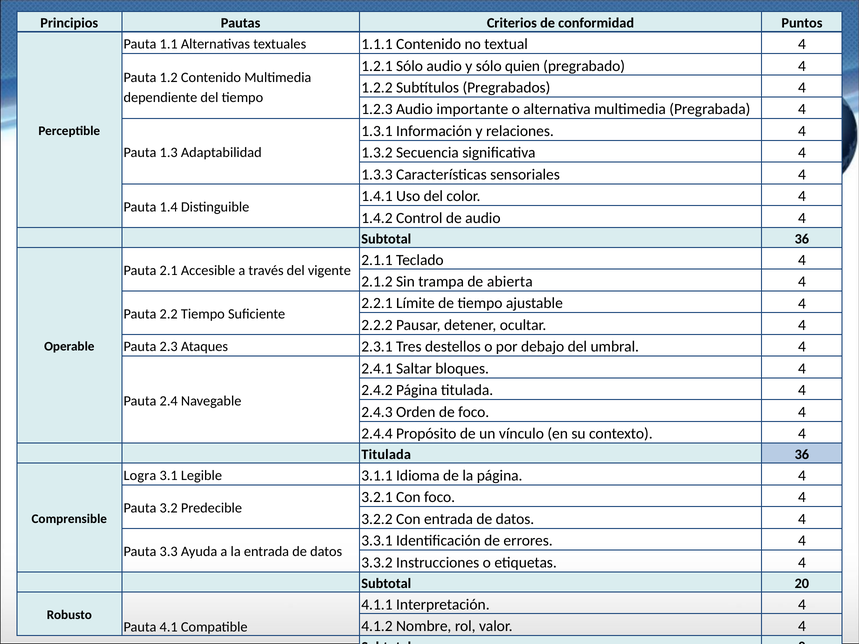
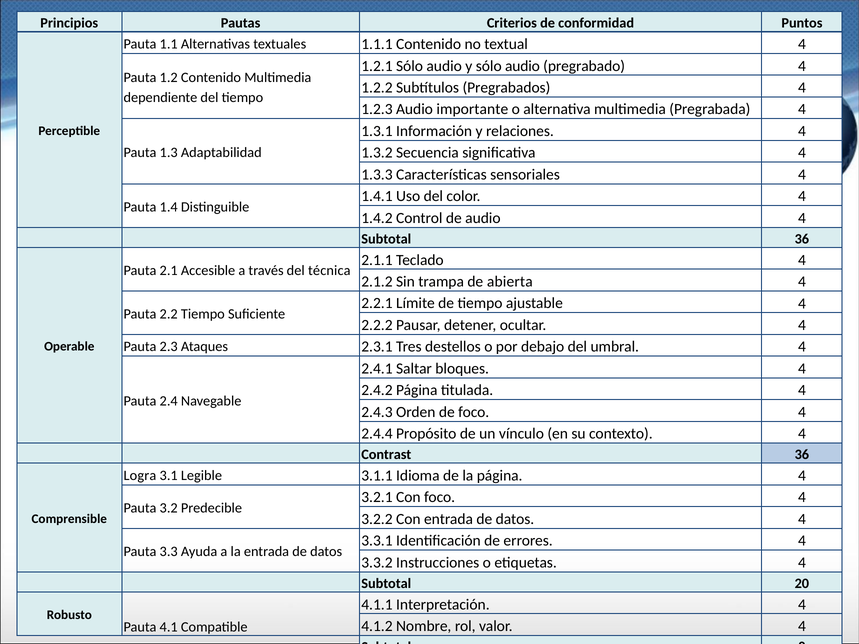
y sólo quien: quien -> audio (522, 66)
vigente: vigente -> técnica (329, 271)
Titulada: Titulada -> Contrast (386, 455)
